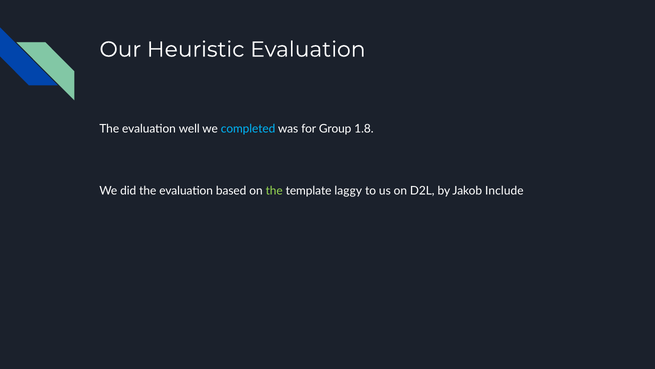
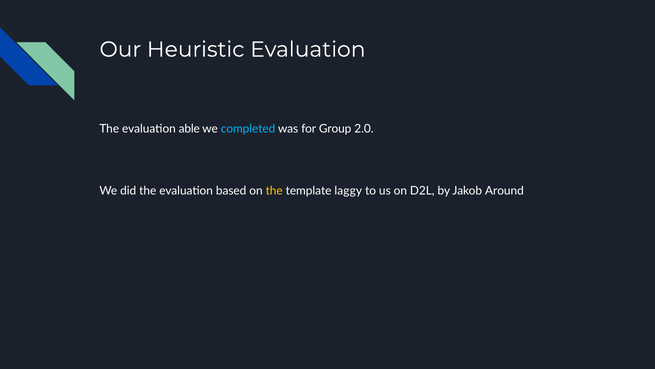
well: well -> able (189, 129)
1.8: 1.8 -> 2.0 (364, 129)
the colour: light green -> yellow (274, 191)
Include: Include -> Around (504, 191)
